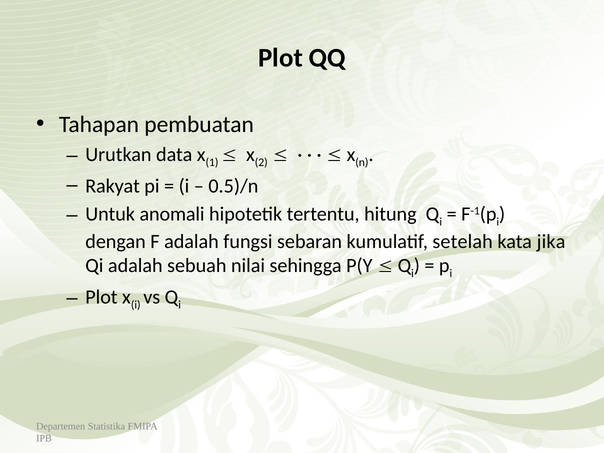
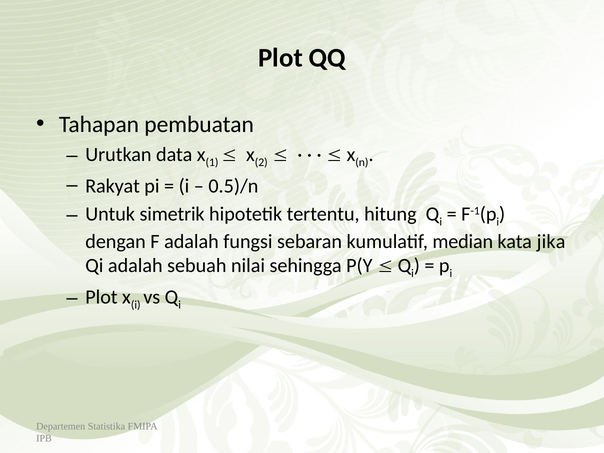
anomali: anomali -> simetrik (172, 214)
setelah: setelah -> median (463, 242)
